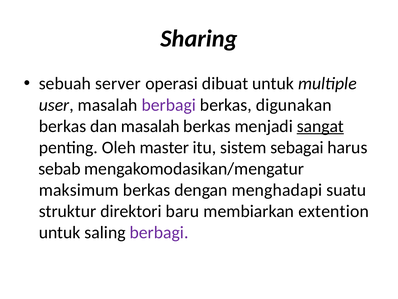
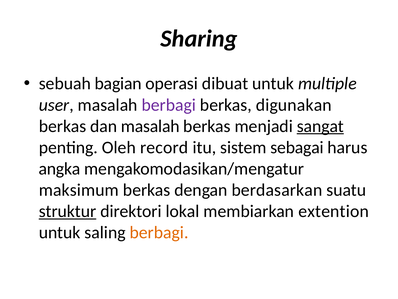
server: server -> bagian (118, 84)
master: master -> record (164, 147)
sebab: sebab -> angka (60, 168)
menghadapi: menghadapi -> berdasarkan (277, 190)
struktur underline: none -> present (68, 211)
baru: baru -> lokal (183, 211)
berbagi colour: purple -> orange (159, 232)
